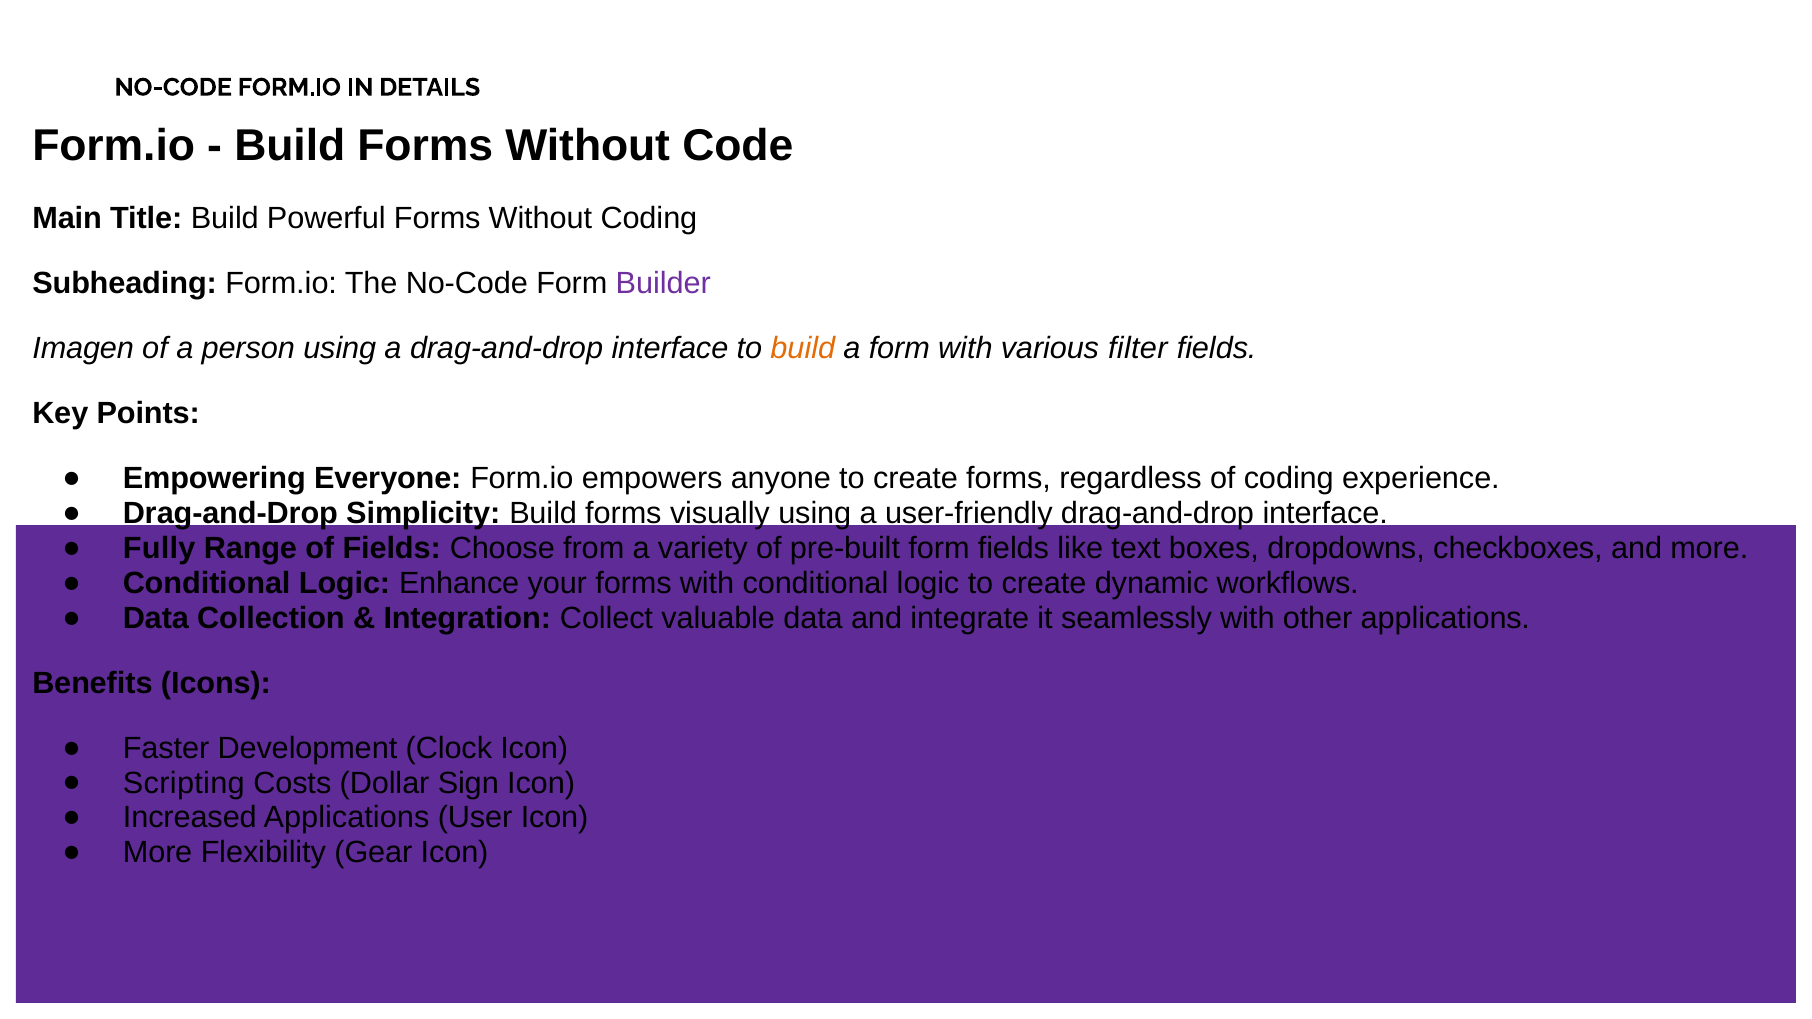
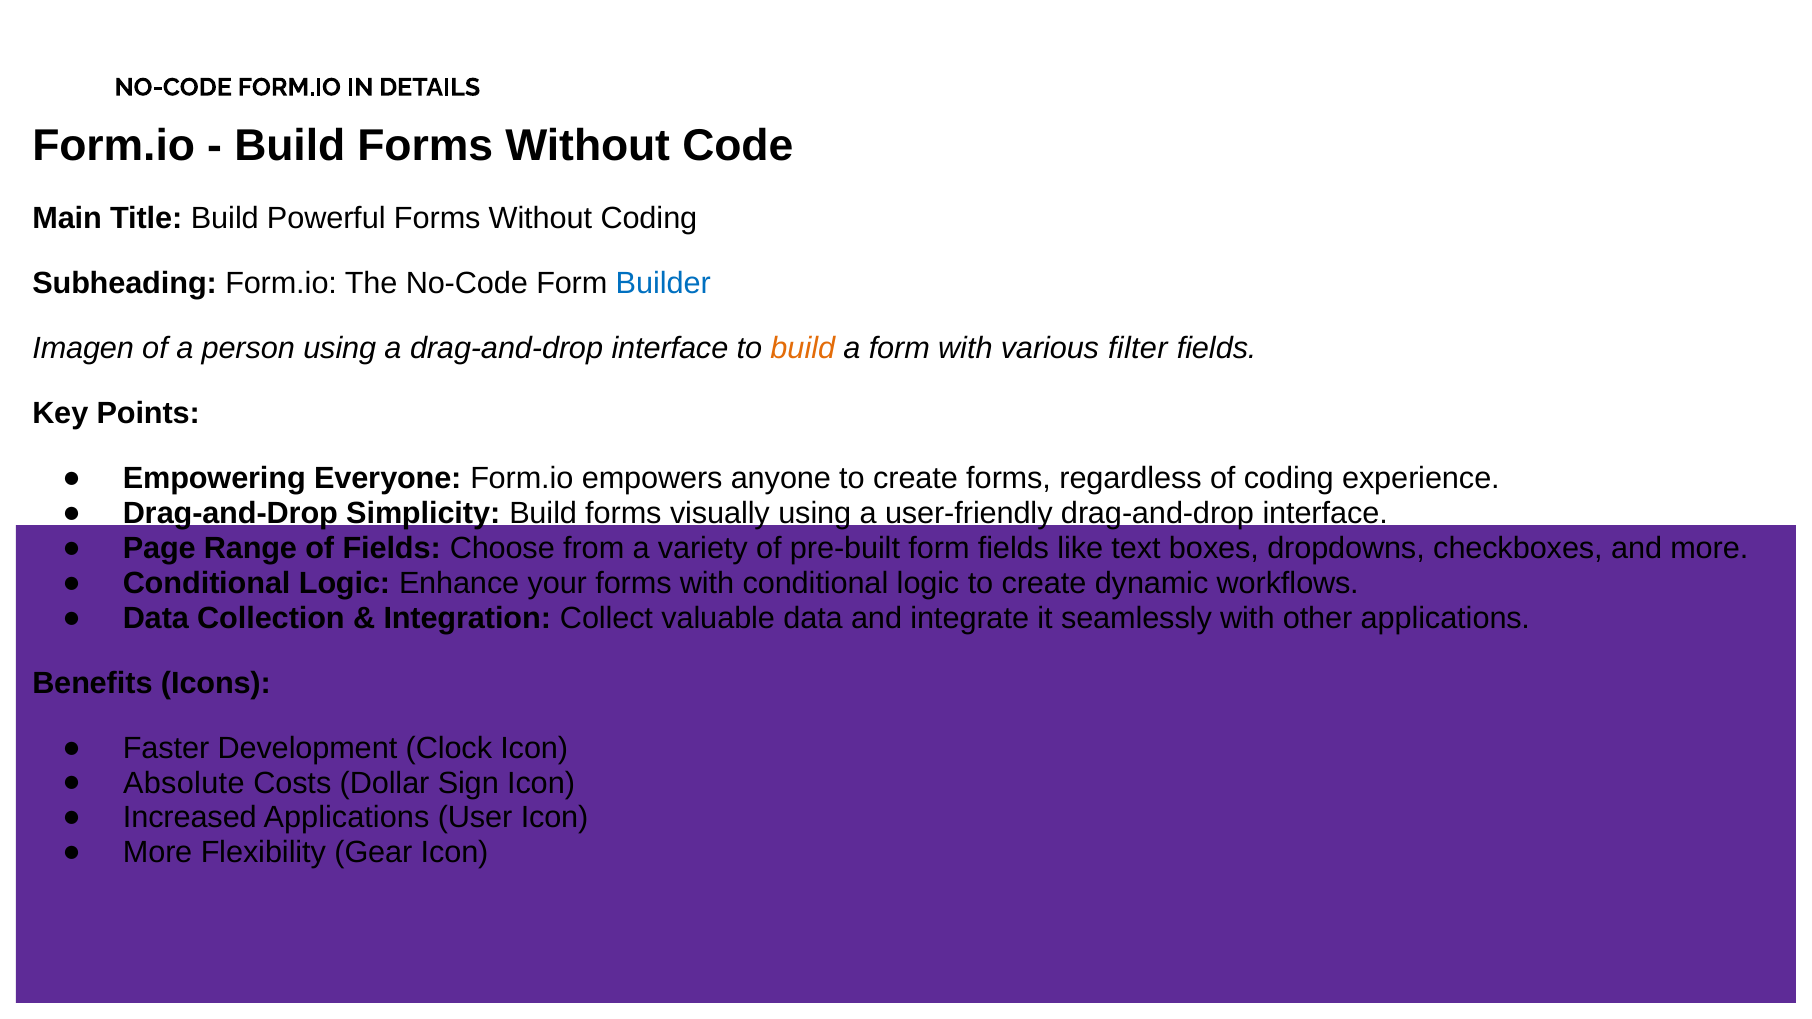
Builder colour: purple -> blue (663, 283)
Fully: Fully -> Page (159, 548)
Scripting: Scripting -> Absolute (184, 783)
